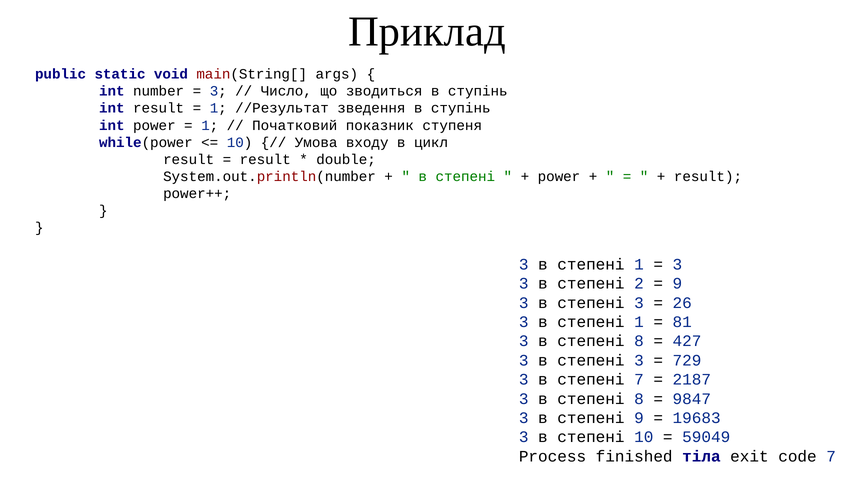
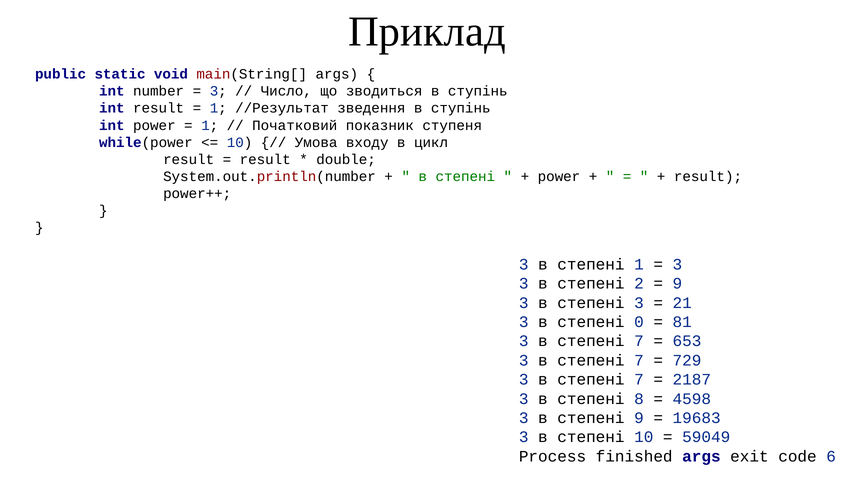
26: 26 -> 21 (682, 303)
1: 1 -> 0 (639, 322)
8: 8 -> 7 (639, 341)
427: 427 -> 653 (687, 341)
3: 3 -> 7 (639, 361)
9847: 9847 -> 4598 (692, 399)
finished тіла: тіла -> args (701, 457)
code 7: 7 -> 6 (831, 457)
